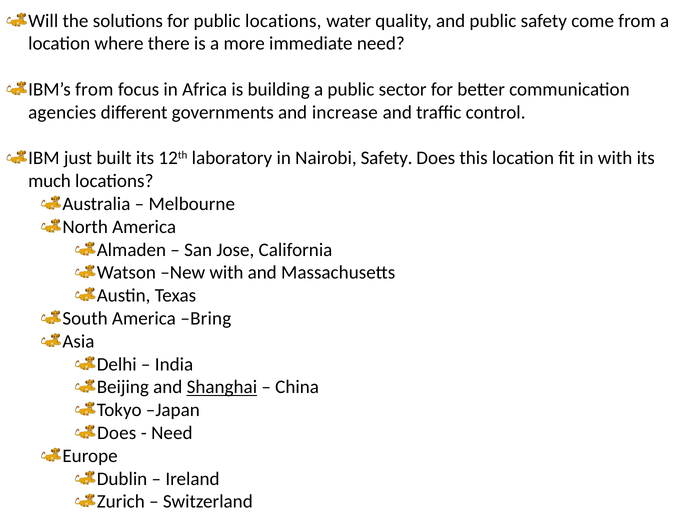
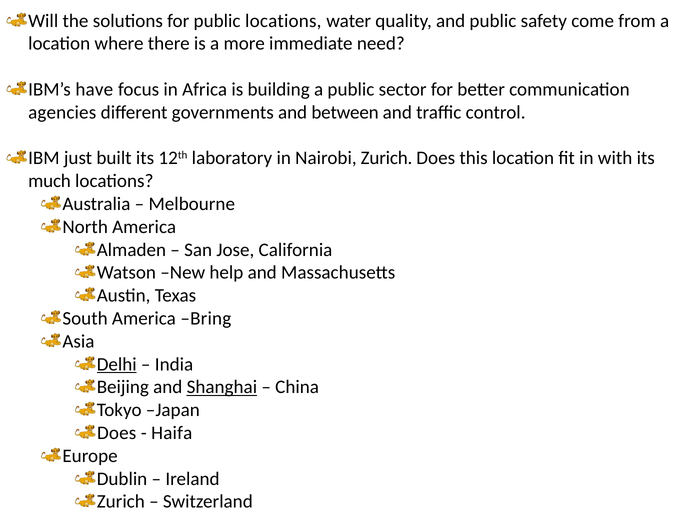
IBM’s from: from -> have (94, 89)
increase: increase -> between (345, 112)
Nairobi Safety: Safety -> Zurich (387, 158)
New with: with -> help (226, 272)
Delhi underline: none -> present (117, 364)
Need: Need -> Haifa (172, 433)
